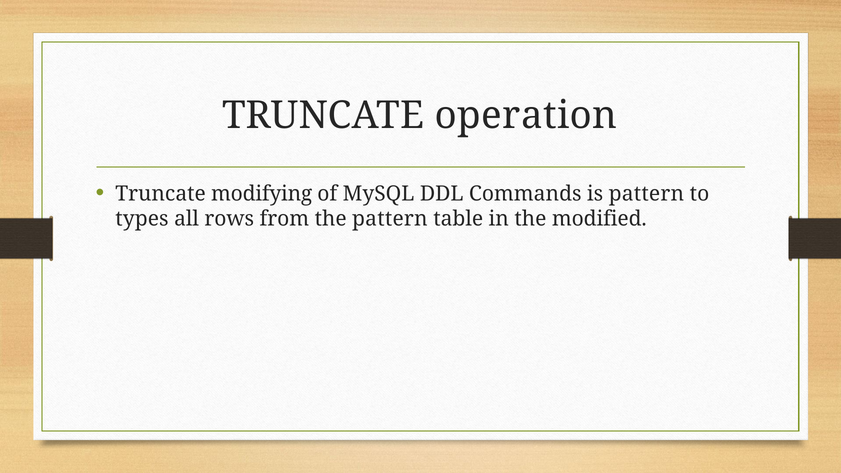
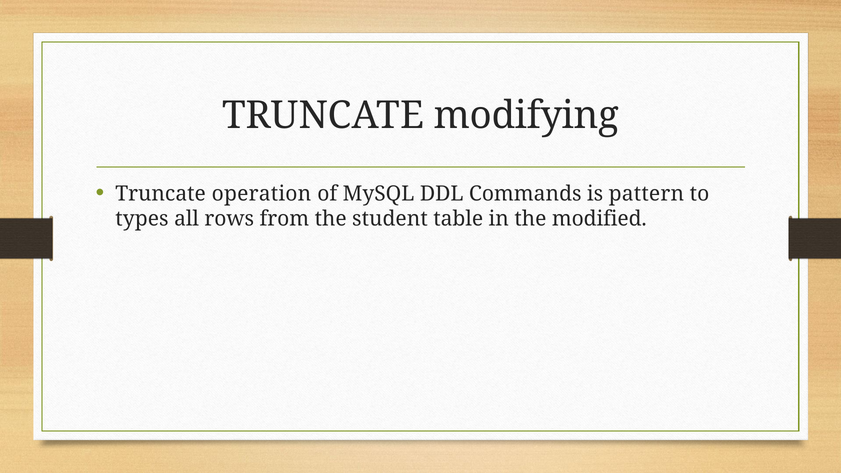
operation: operation -> modifying (526, 115)
modifying: modifying -> operation (261, 194)
the pattern: pattern -> student (390, 219)
